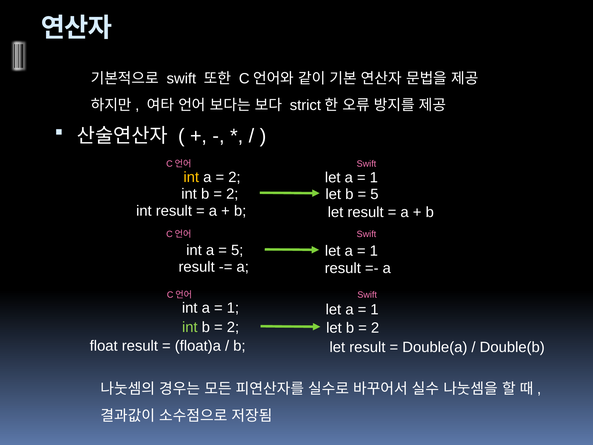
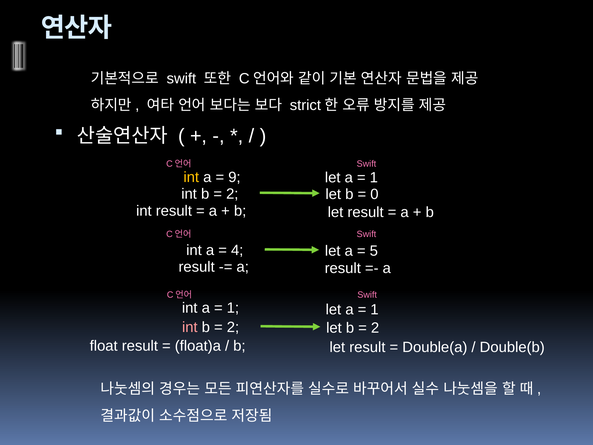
2: 2 -> 9 (234, 177)
5: 5 -> 0 (374, 194)
5: 5 -> 4 (237, 250)
1: 1 -> 5 (374, 251)
int colour: light green -> pink (190, 327)
